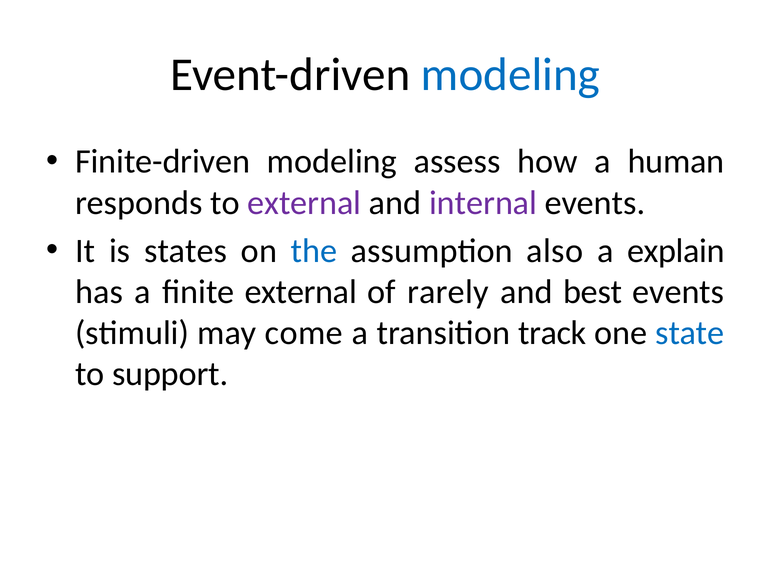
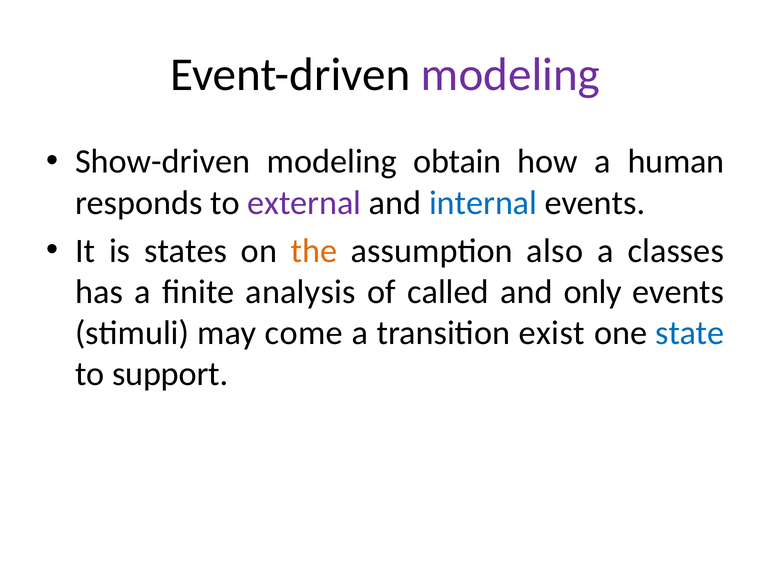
modeling colour: blue -> purple (511, 75)
Finite-driven: Finite-driven -> Show-driven (163, 162)
assess: assess -> obtain (457, 162)
internal colour: purple -> blue (483, 203)
the colour: blue -> orange (314, 251)
explain: explain -> classes (676, 251)
finite external: external -> analysis (301, 292)
rarely: rarely -> called (448, 292)
best: best -> only (593, 292)
track: track -> exist (552, 333)
